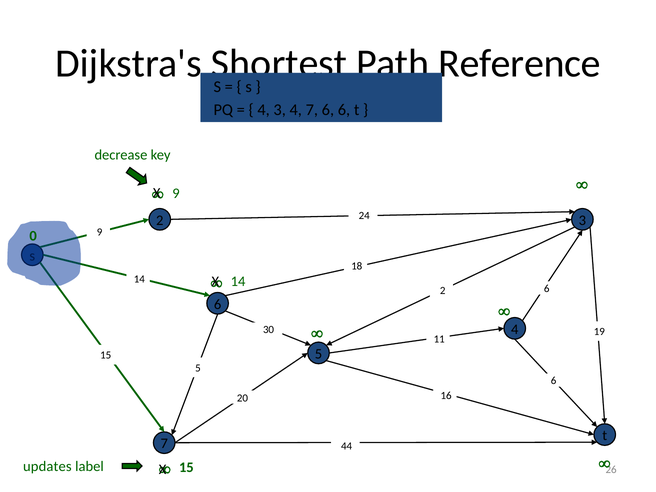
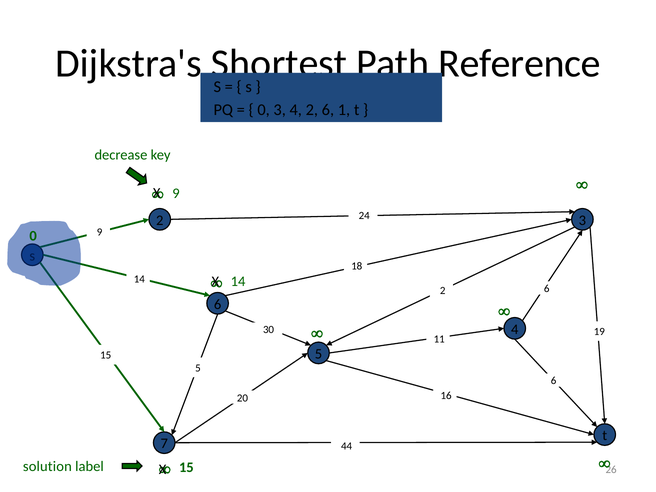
4: 4 -> 0 (264, 110)
4 7: 7 -> 2 (312, 110)
6 6: 6 -> 1 (344, 110)
updates: updates -> solution (47, 466)
